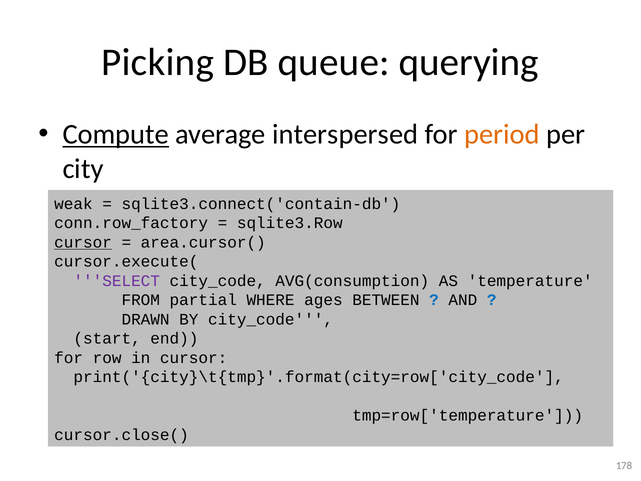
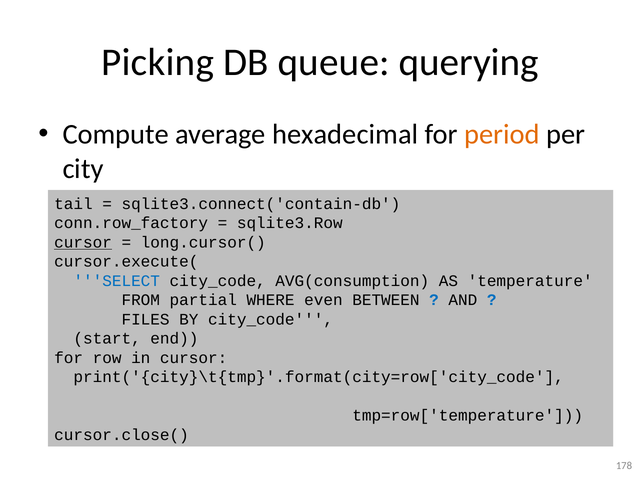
Compute underline: present -> none (116, 134)
interspersed: interspersed -> hexadecimal (345, 134)
weak: weak -> tail (73, 204)
area.cursor(: area.cursor( -> long.cursor( (203, 242)
SELECT colour: purple -> blue (117, 281)
ages: ages -> even (323, 300)
DRAWN: DRAWN -> FILES (146, 319)
